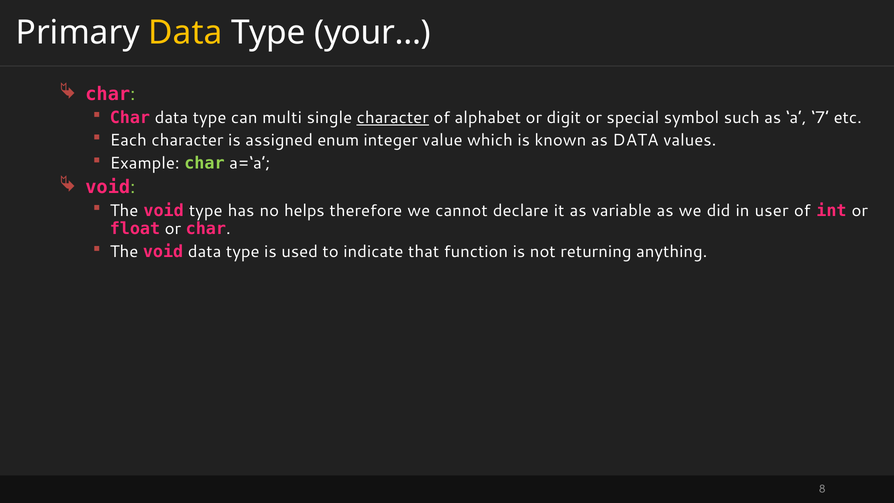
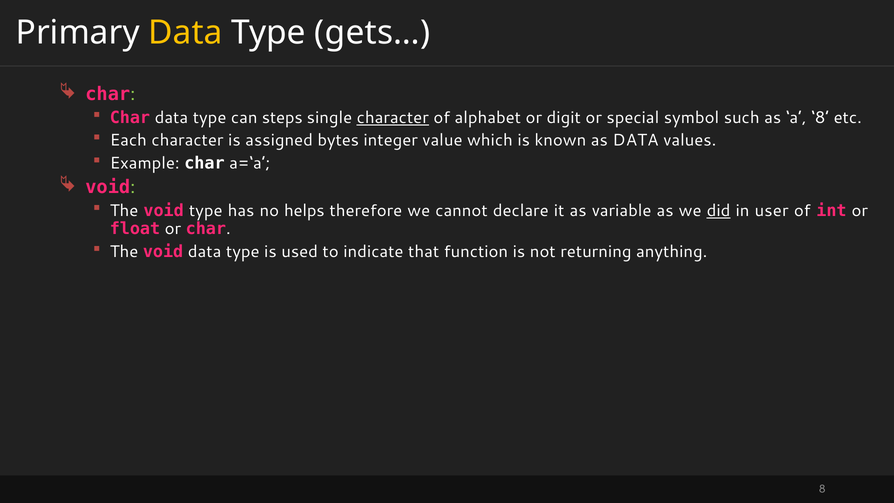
your…: your… -> gets… (372, 33)
multi: multi -> steps (282, 118)
a 7: 7 -> 8 (820, 118)
enum: enum -> bytes (338, 140)
char colour: light green -> white (204, 163)
did underline: none -> present (719, 211)
